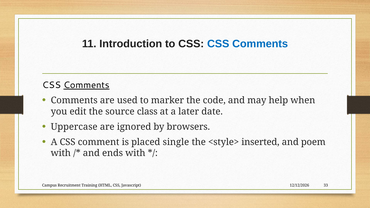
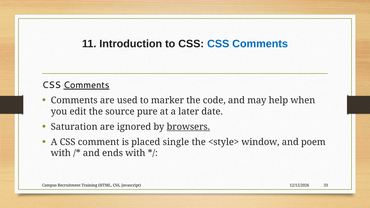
class: class -> pure (147, 112)
Uppercase: Uppercase -> Saturation (74, 127)
browsers underline: none -> present (188, 127)
inserted: inserted -> window (260, 142)
